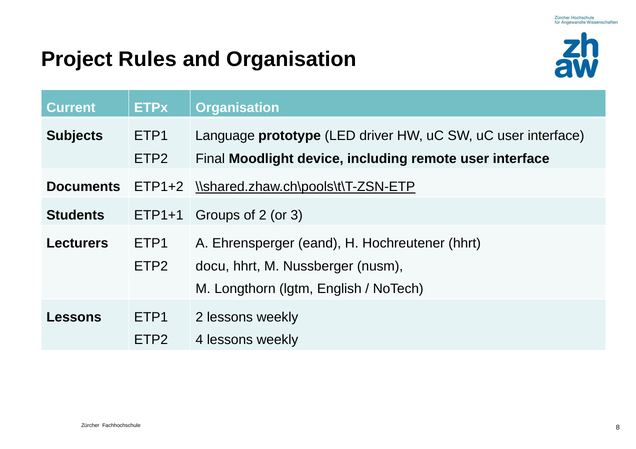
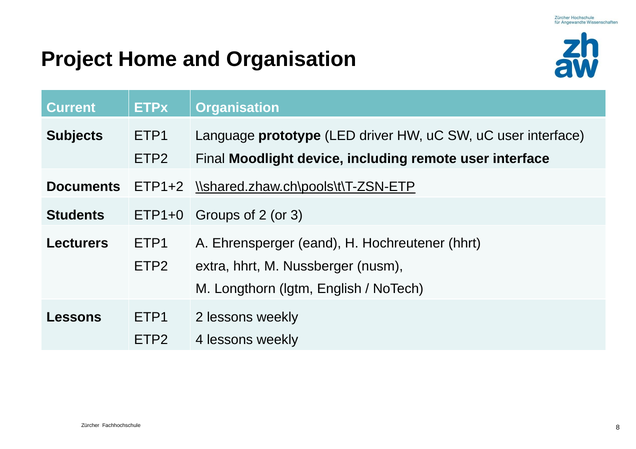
Rules: Rules -> Home (148, 59)
ETP1+1: ETP1+1 -> ETP1+0 (159, 215)
docu: docu -> extra (213, 267)
